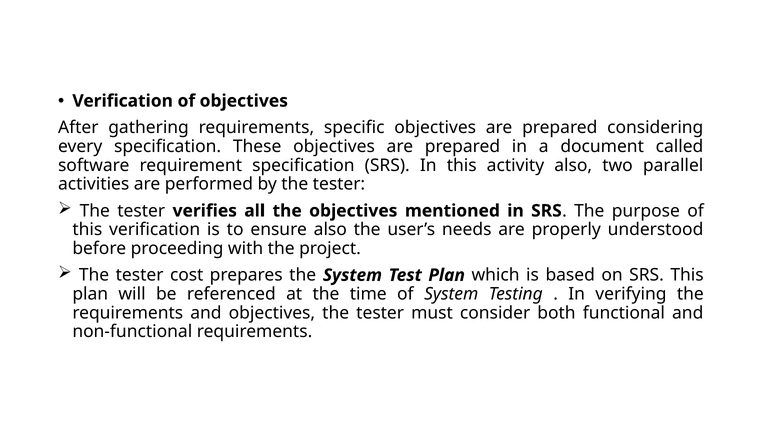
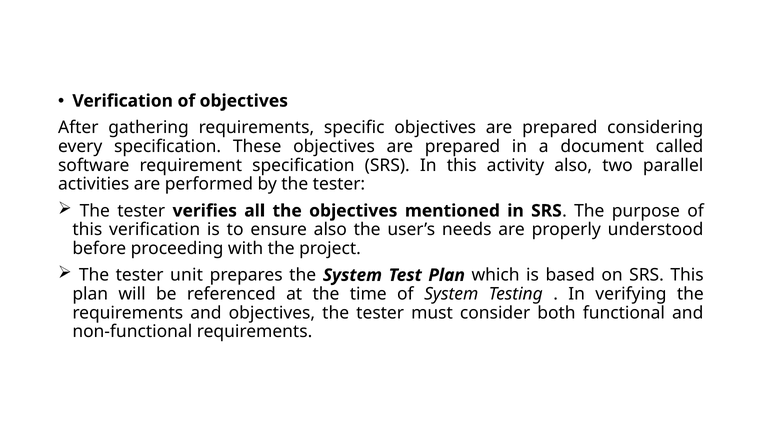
cost: cost -> unit (187, 276)
